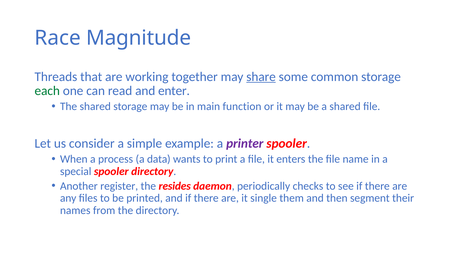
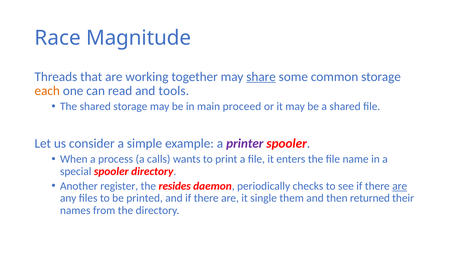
each colour: green -> orange (47, 91)
enter: enter -> tools (174, 91)
function: function -> proceed (242, 106)
data: data -> calls (159, 159)
are underline: none -> present (400, 186)
segment: segment -> returned (370, 198)
